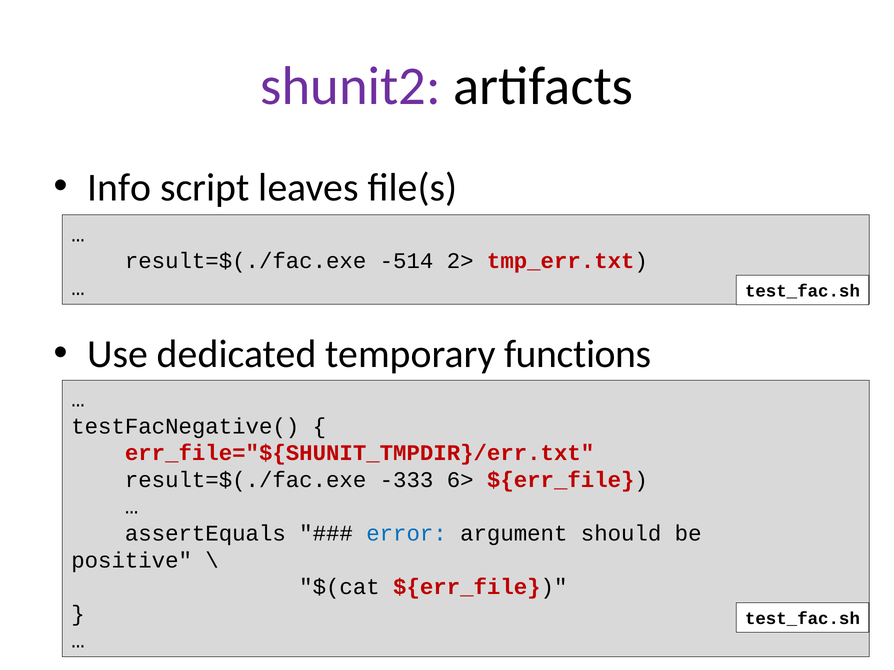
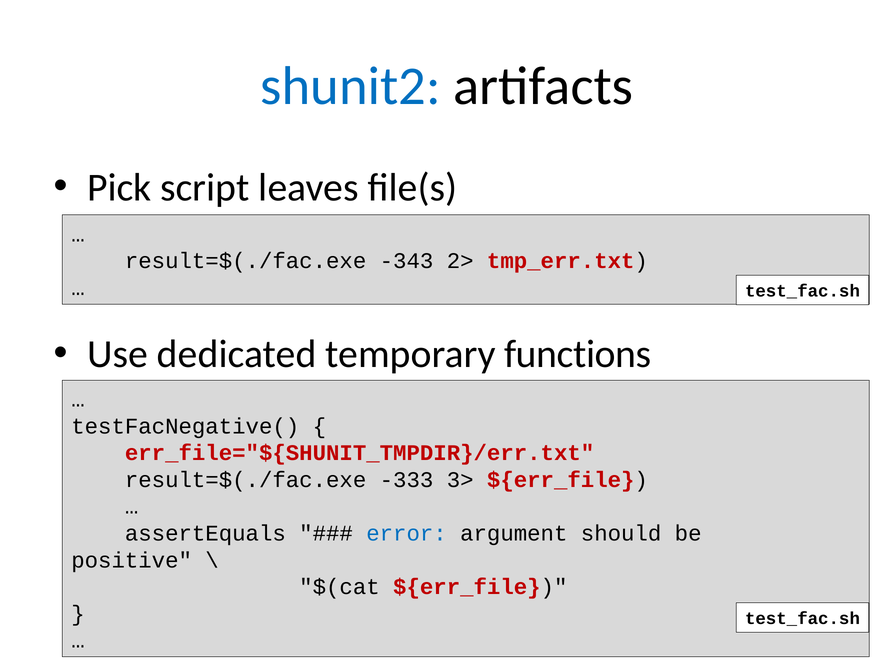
shunit2 colour: purple -> blue (350, 87)
Info: Info -> Pick (119, 188)
-514: -514 -> -343 (407, 261)
6>: 6> -> 3> (460, 480)
